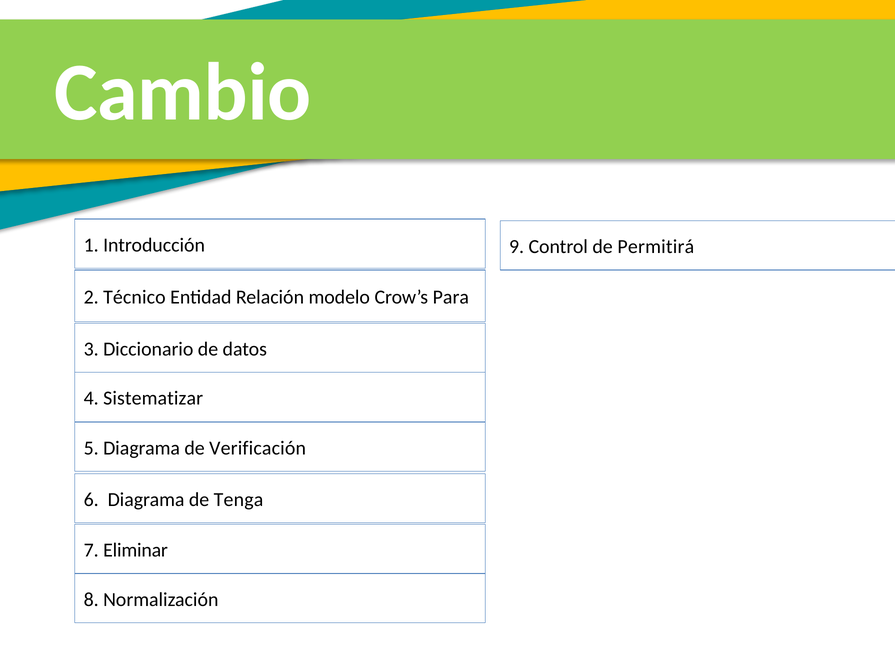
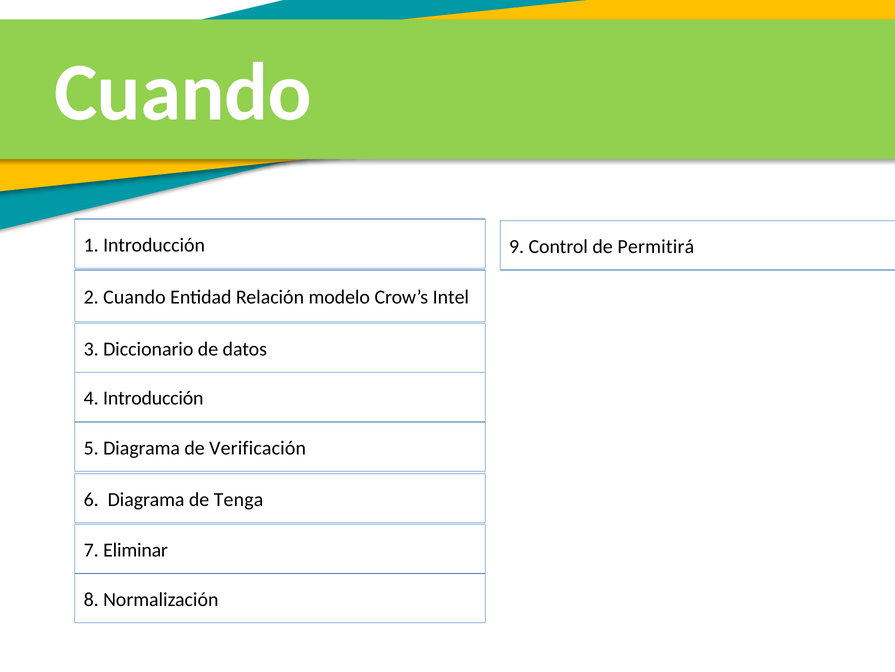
Cambio: Cambio -> Cuando (183, 93)
2 Técnico: Técnico -> Cuando (134, 297)
Para: Para -> Intel (451, 297)
4 Sistematizar: Sistematizar -> Introducción (153, 398)
